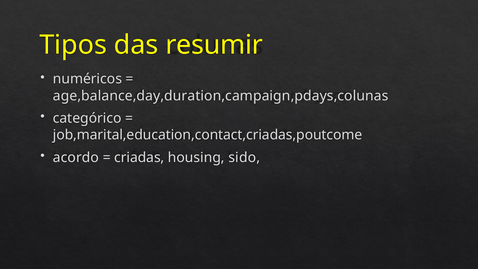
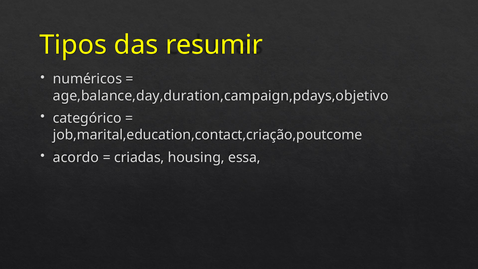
age,balance,day,duration,campaign,pdays,colunas: age,balance,day,duration,campaign,pdays,colunas -> age,balance,day,duration,campaign,pdays,objetivo (221, 96)
job,marital,education,contact,criadas,poutcome: job,marital,education,contact,criadas,poutcome -> job,marital,education,contact,criação,poutcome (208, 135)
sido: sido -> essa (244, 157)
